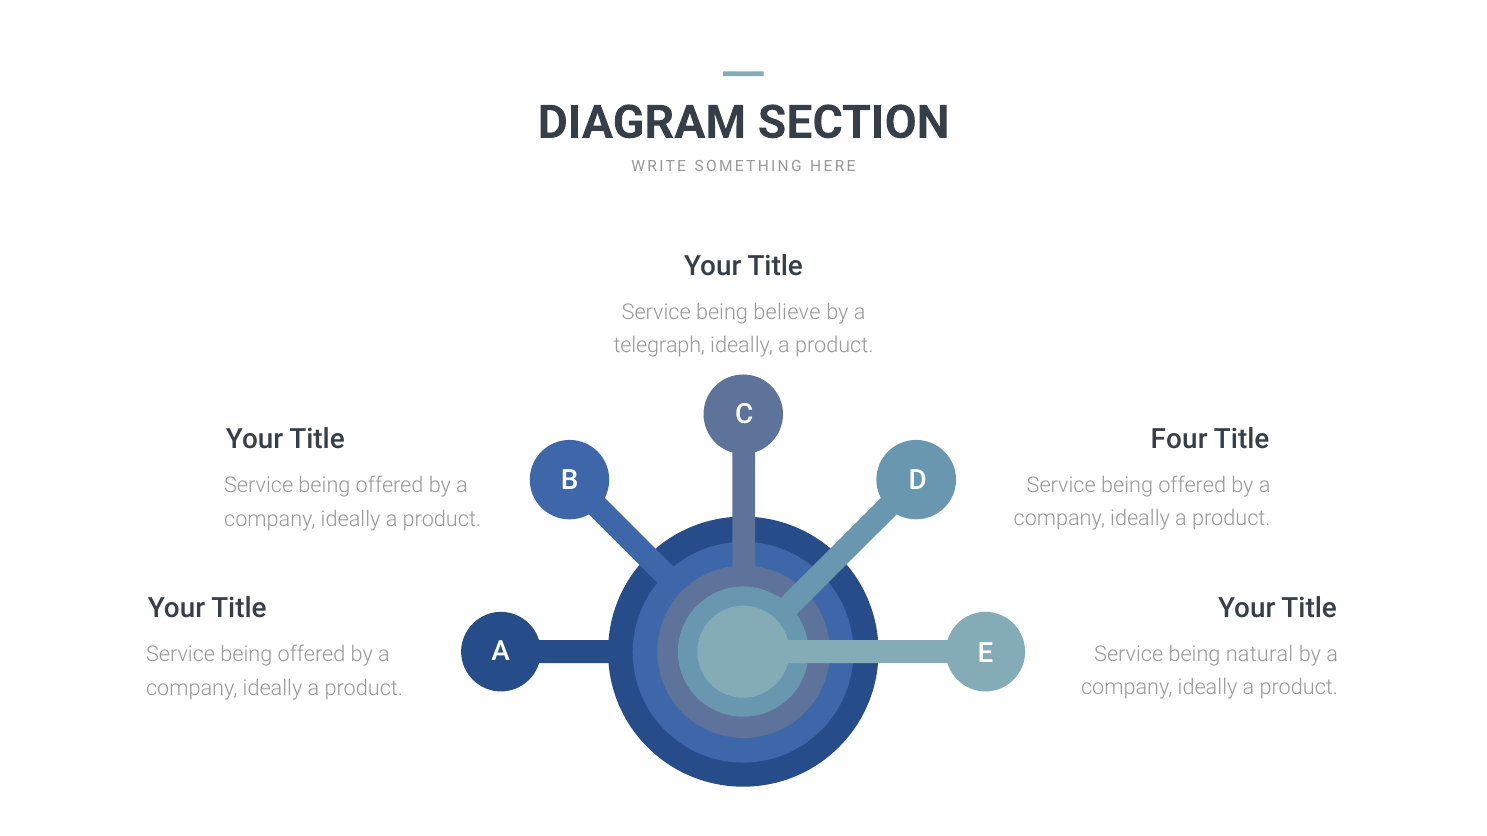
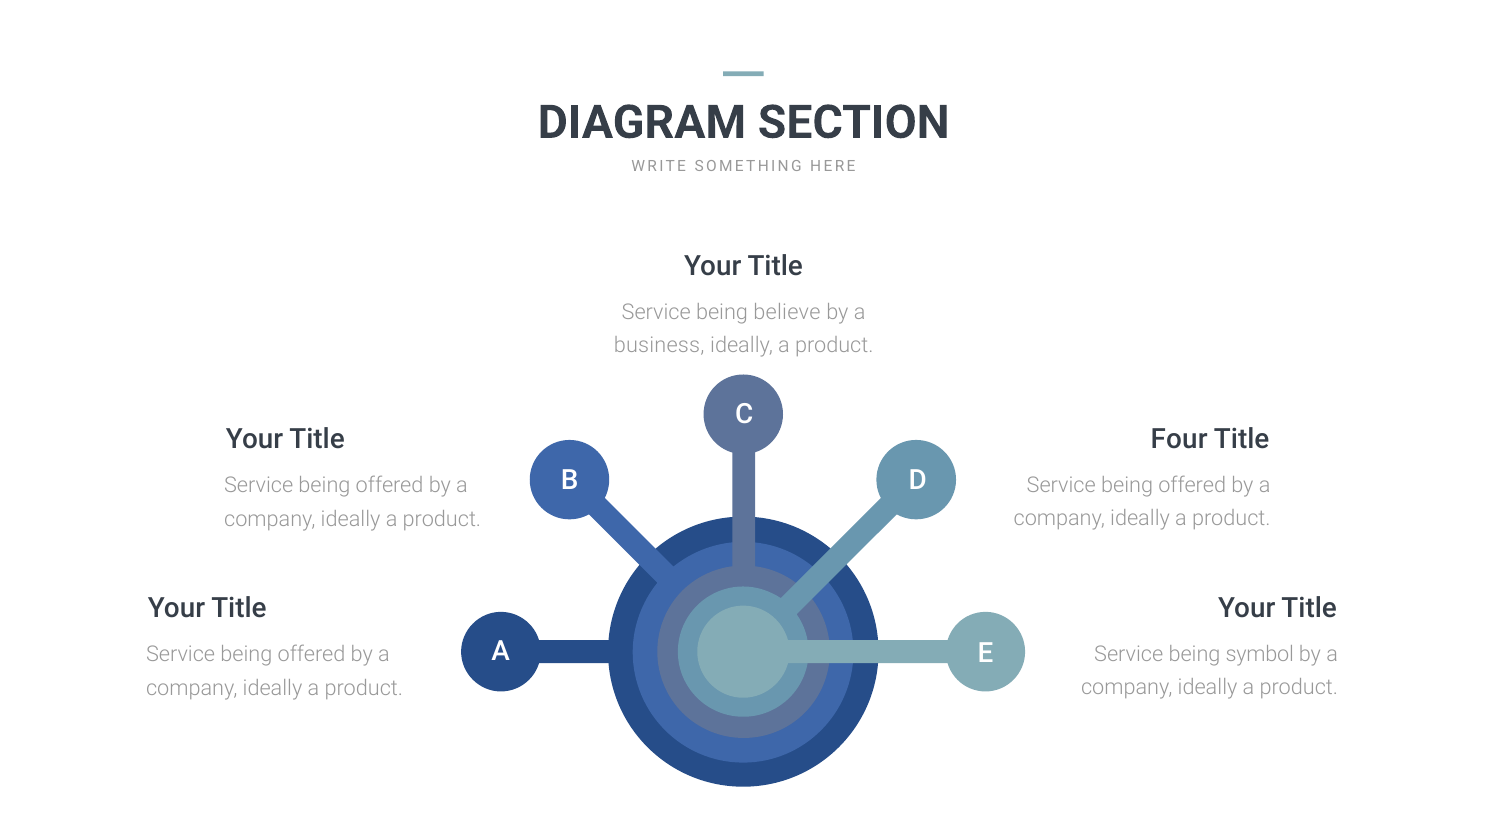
telegraph: telegraph -> business (659, 346)
natural: natural -> symbol (1260, 655)
